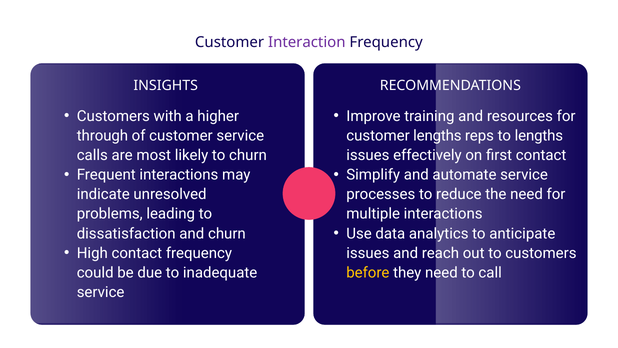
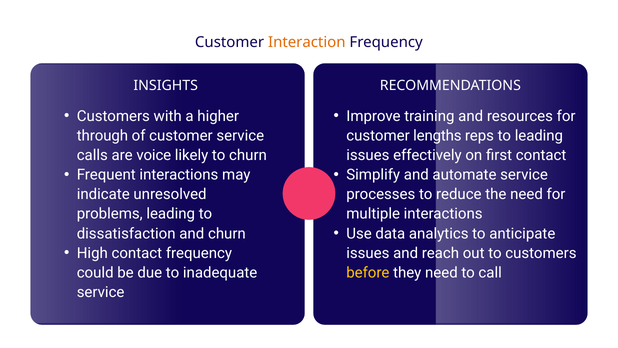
Interaction colour: purple -> orange (307, 42)
to lengths: lengths -> leading (539, 136)
most: most -> voice (154, 155)
